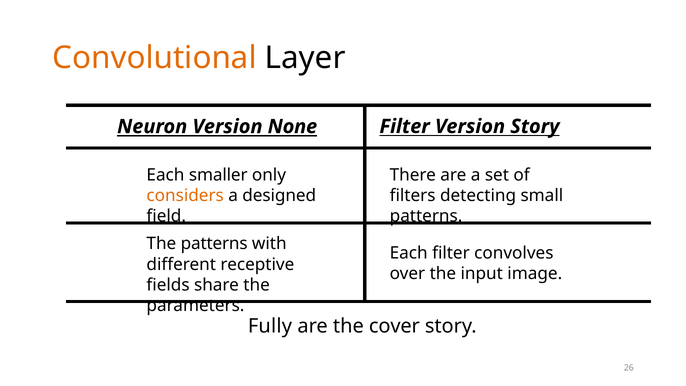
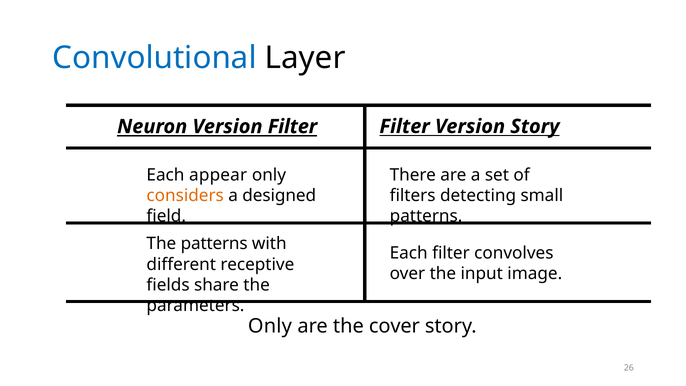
Convolutional colour: orange -> blue (154, 58)
Version None: None -> Filter (292, 127)
smaller: smaller -> appear (218, 175)
Fully: Fully -> Only (270, 326)
